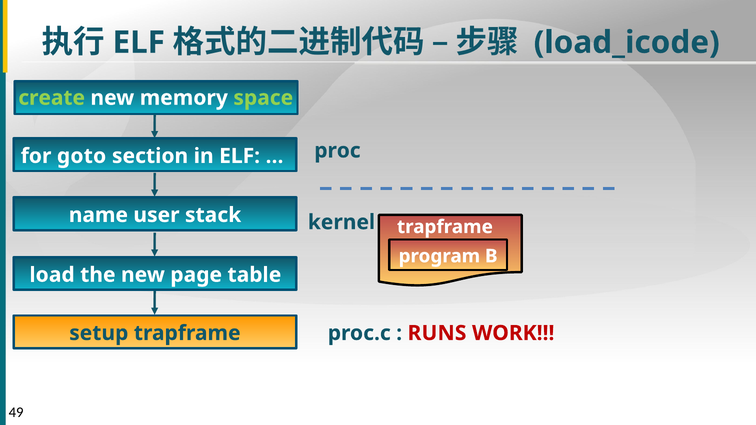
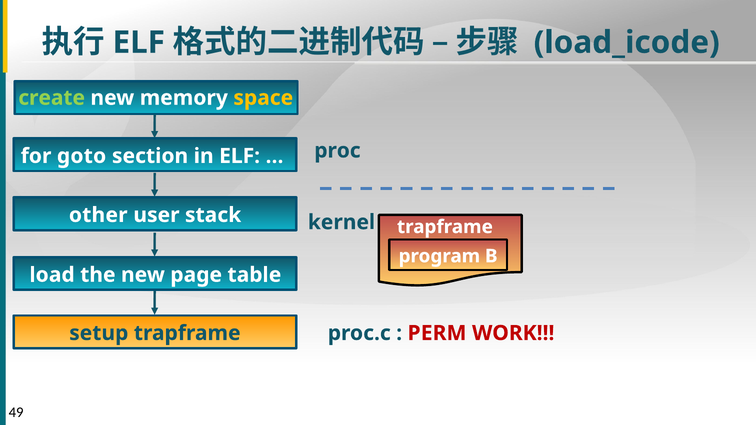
space colour: light green -> yellow (263, 98)
name: name -> other (98, 215)
RUNS: RUNS -> PERM (437, 333)
